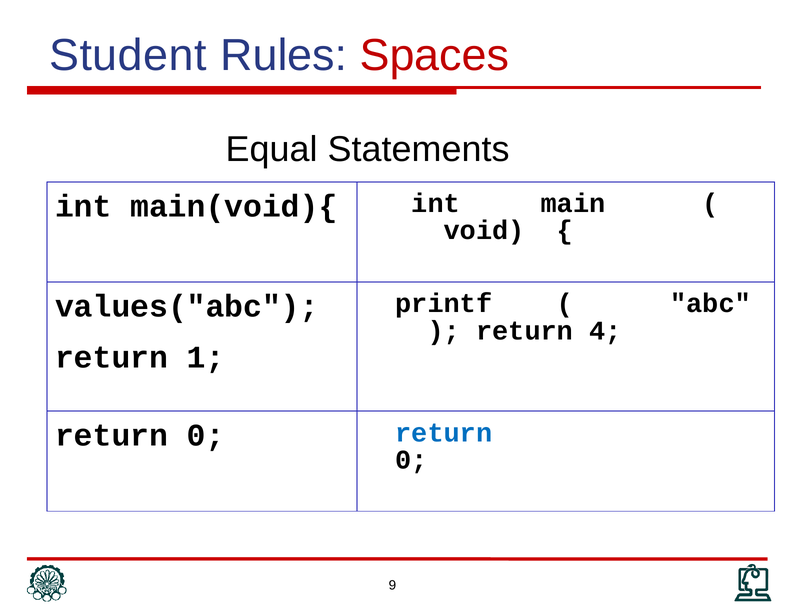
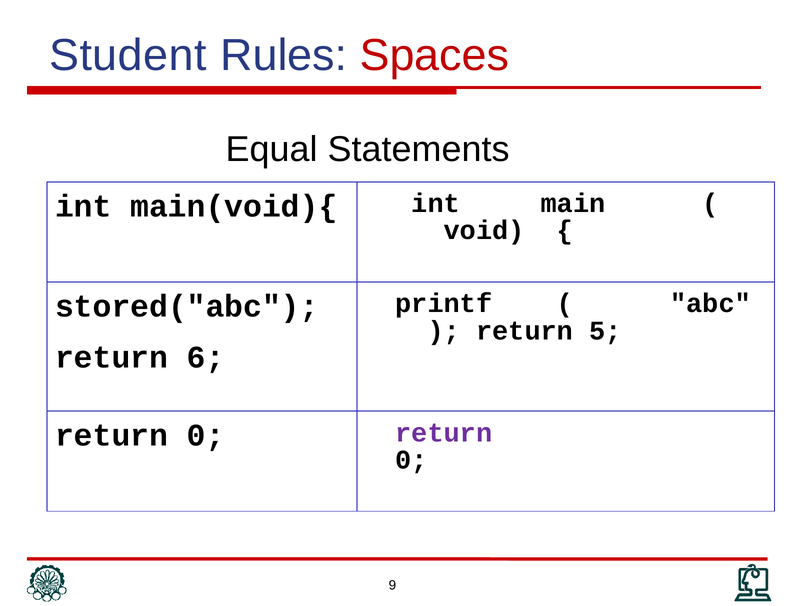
values("abc: values("abc -> stored("abc (187, 306)
4: 4 -> 5 (605, 331)
1: 1 -> 6 (206, 358)
return colour: blue -> purple (444, 433)
